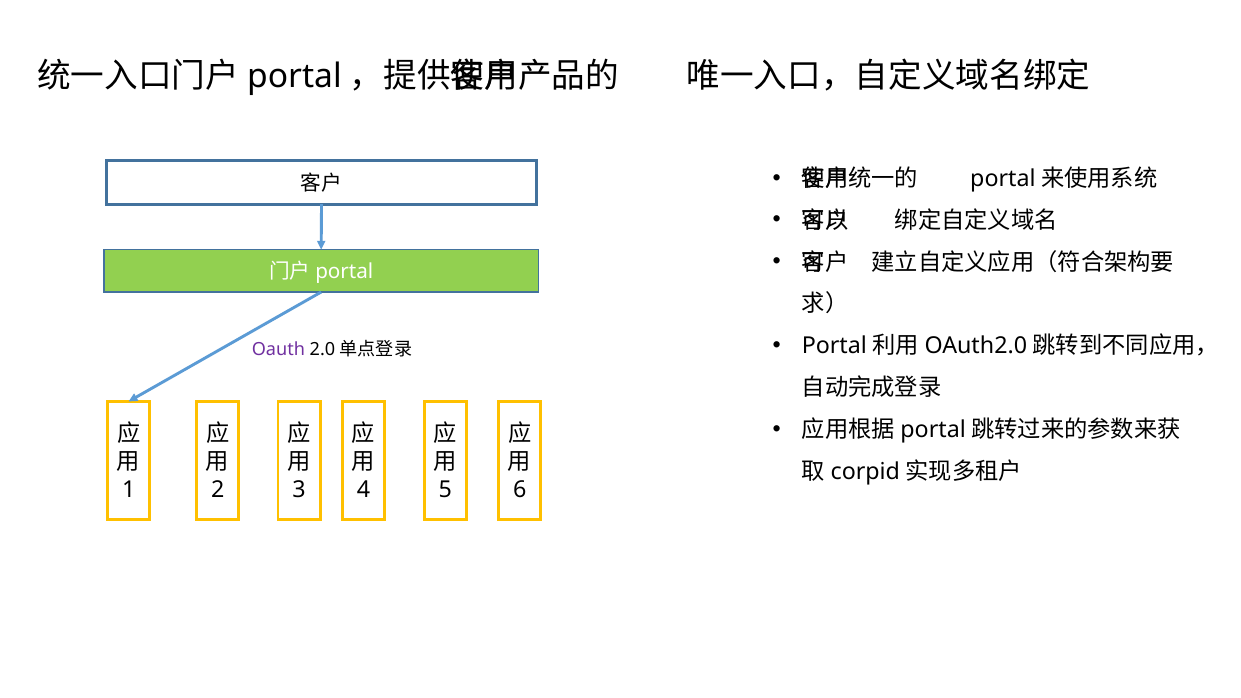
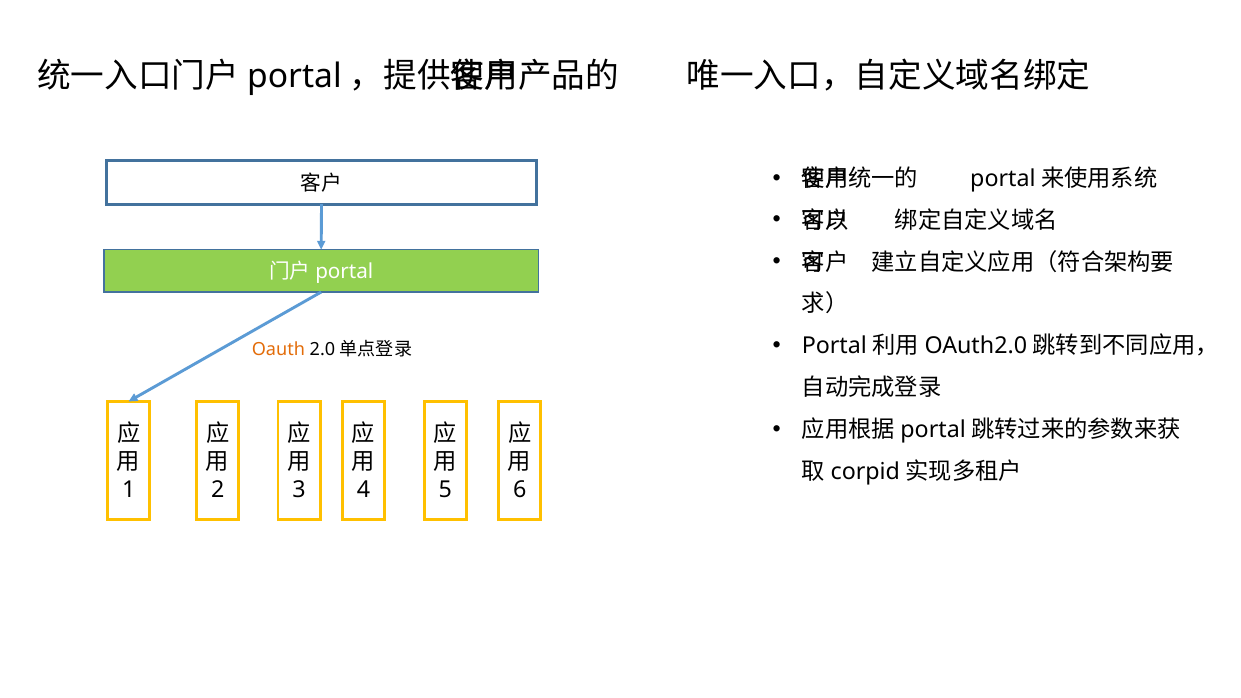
Oauth colour: purple -> orange (278, 350)
